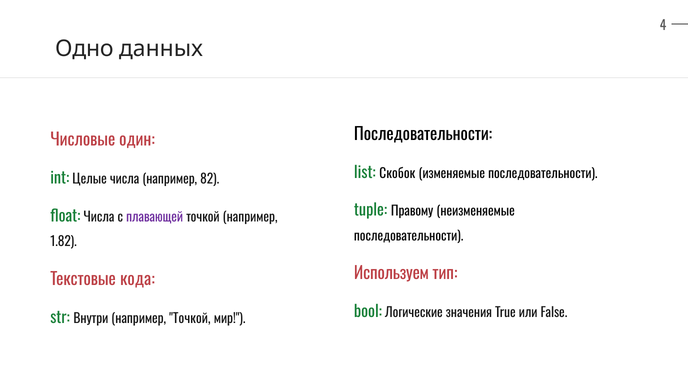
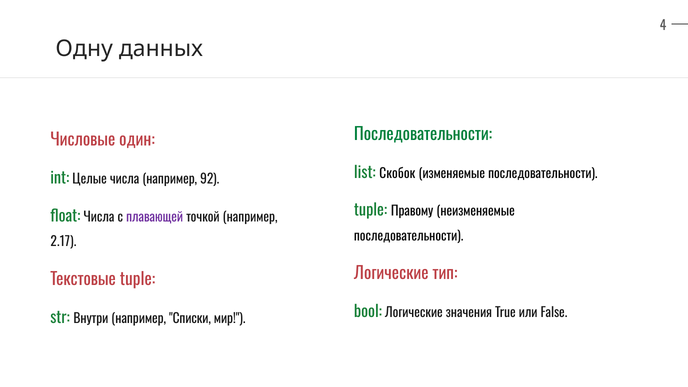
Одно: Одно -> Одну (84, 48)
Последовательности colour: black -> green (423, 134)
82: 82 -> 92 (210, 179)
1.82: 1.82 -> 2.17 (63, 242)
Используем: Используем -> Логические (391, 274)
Текстовые кода: кода -> tuple (138, 279)
например Точкой: Точкой -> Списки (190, 319)
